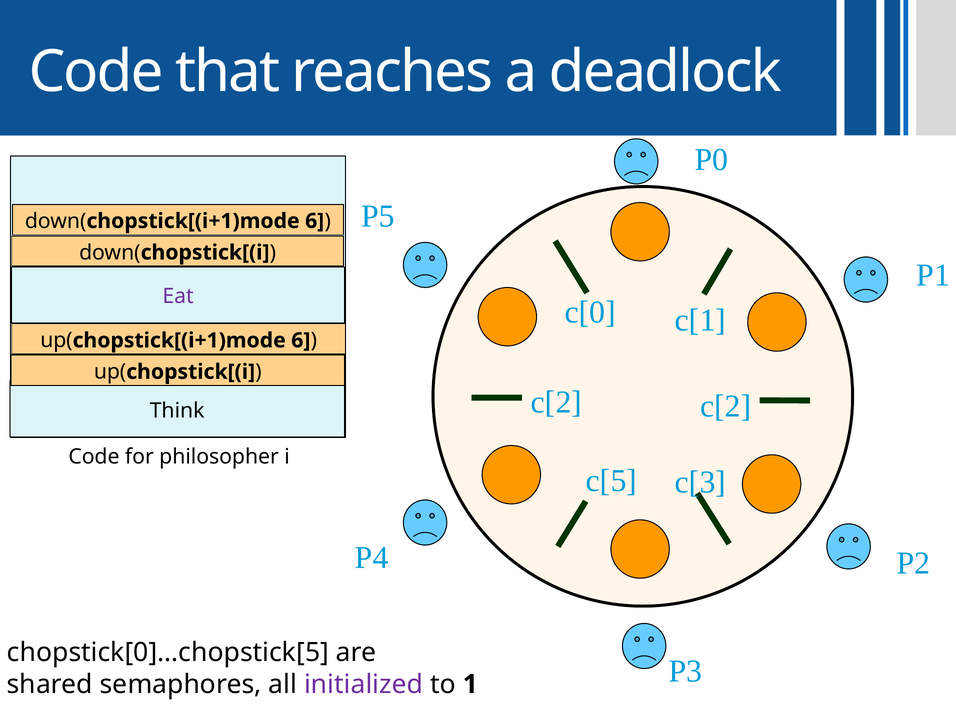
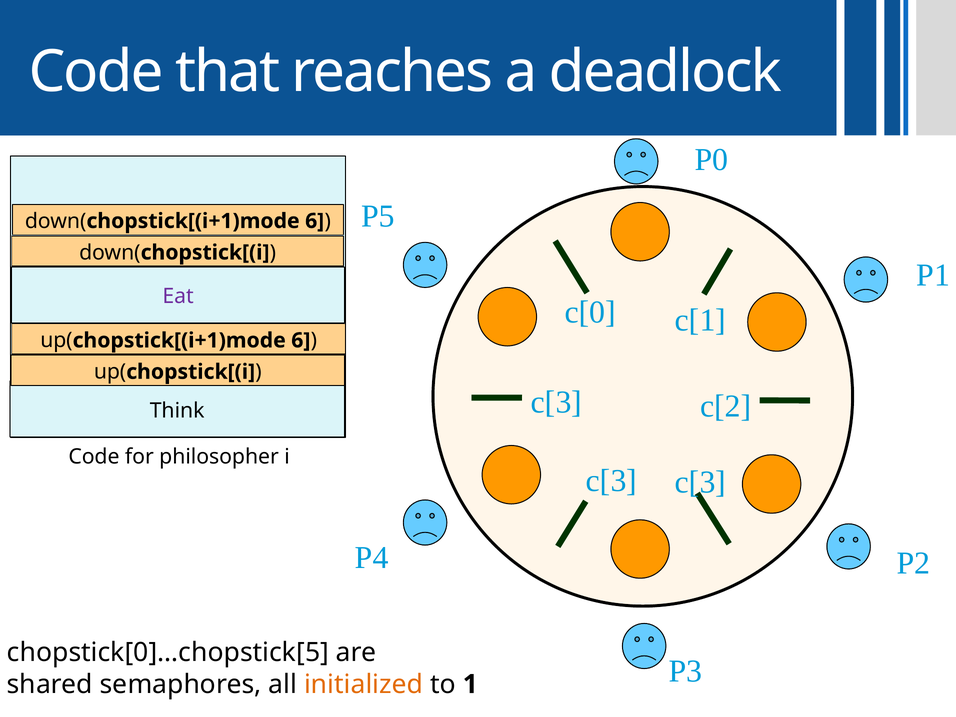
c[2: c[2 -> c[3 (556, 402)
c[5: c[5 -> c[3 (611, 481)
initialized colour: purple -> orange (364, 684)
